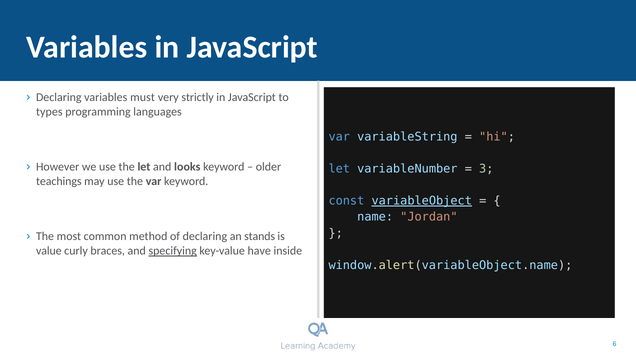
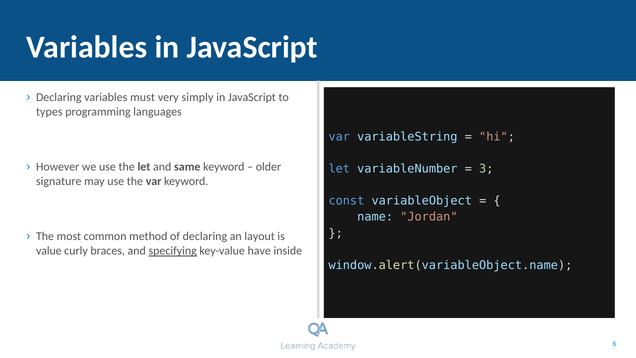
strictly: strictly -> simply (197, 97)
looks: looks -> same (187, 167)
teachings: teachings -> signature (59, 181)
variableObject underline: present -> none (422, 201)
stands: stands -> layout (260, 236)
